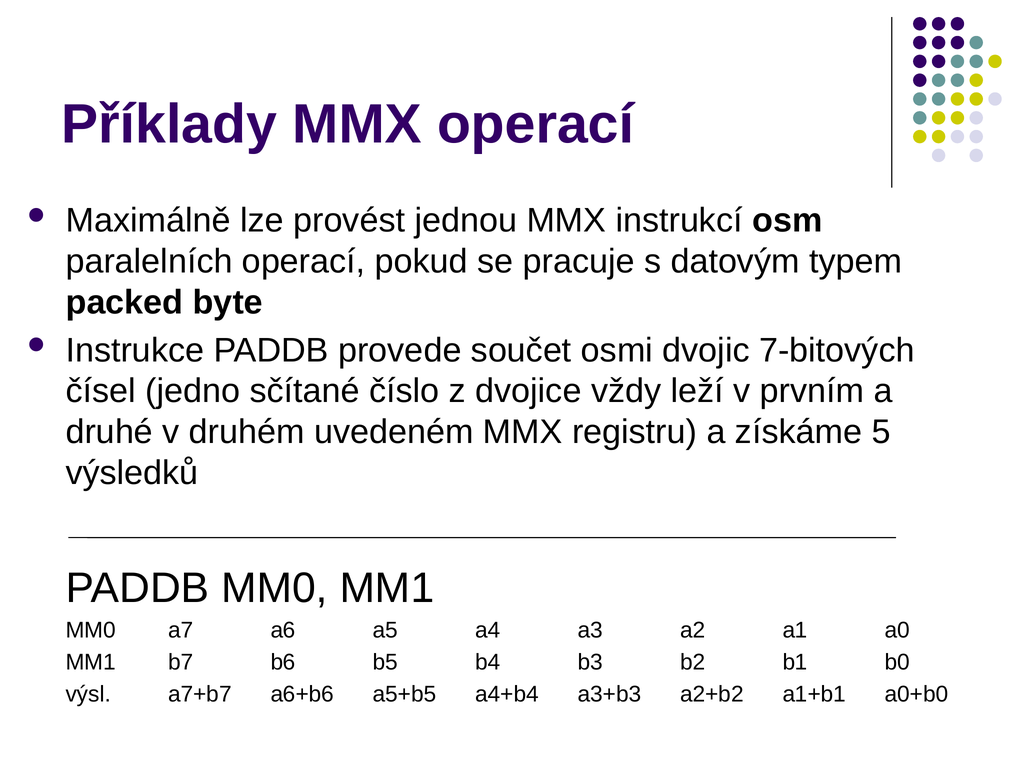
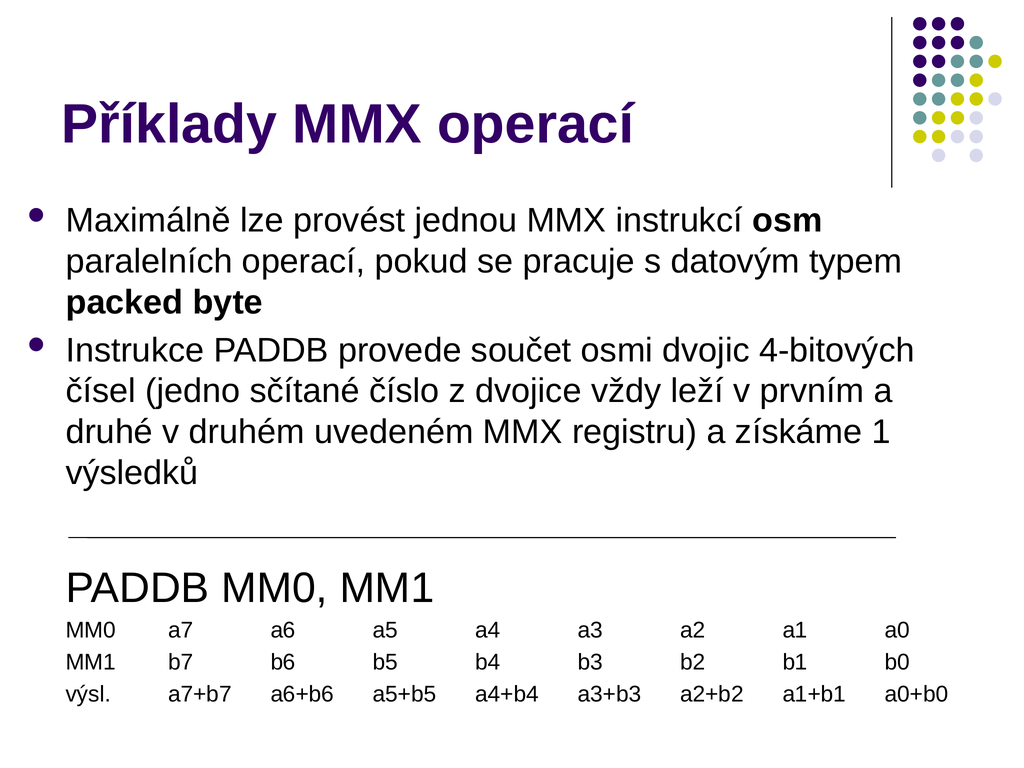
7-bitových: 7-bitových -> 4-bitových (837, 350)
5: 5 -> 1 (881, 432)
